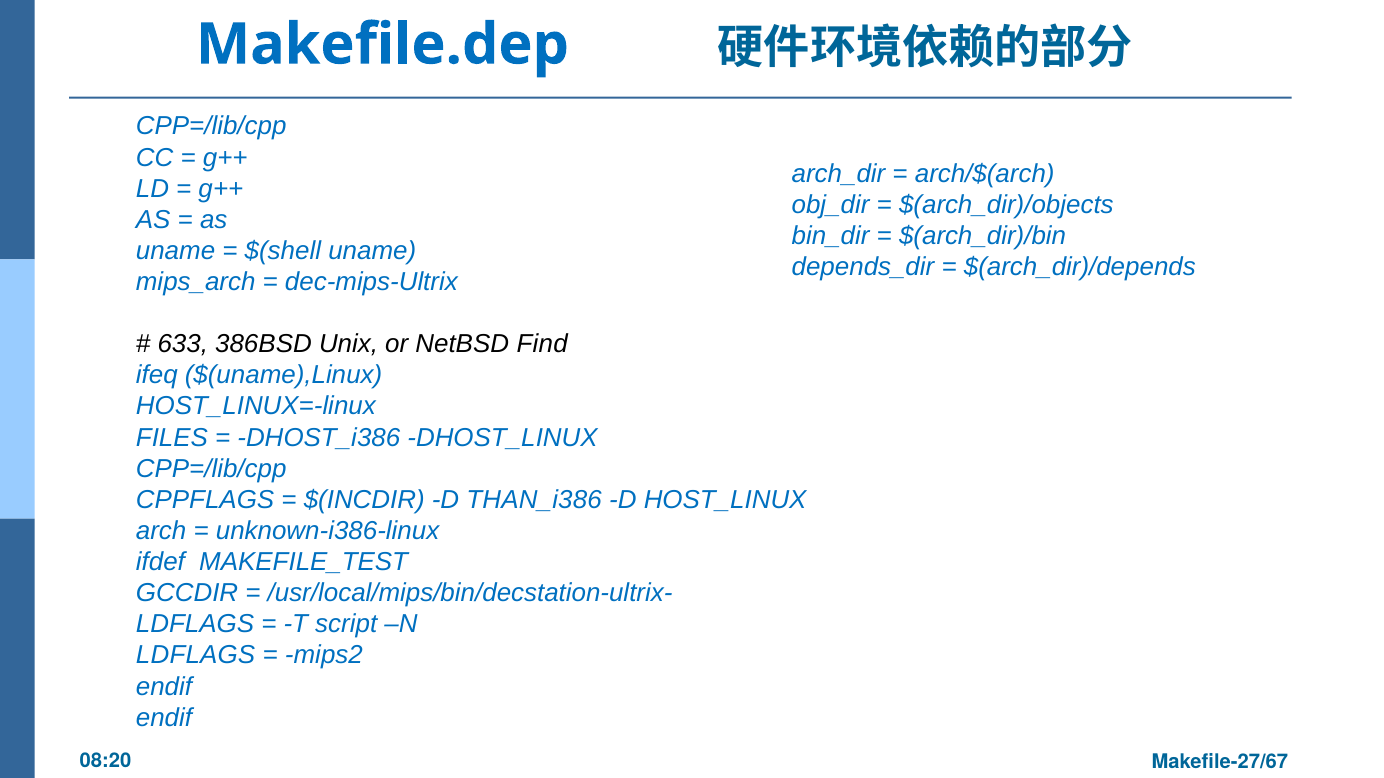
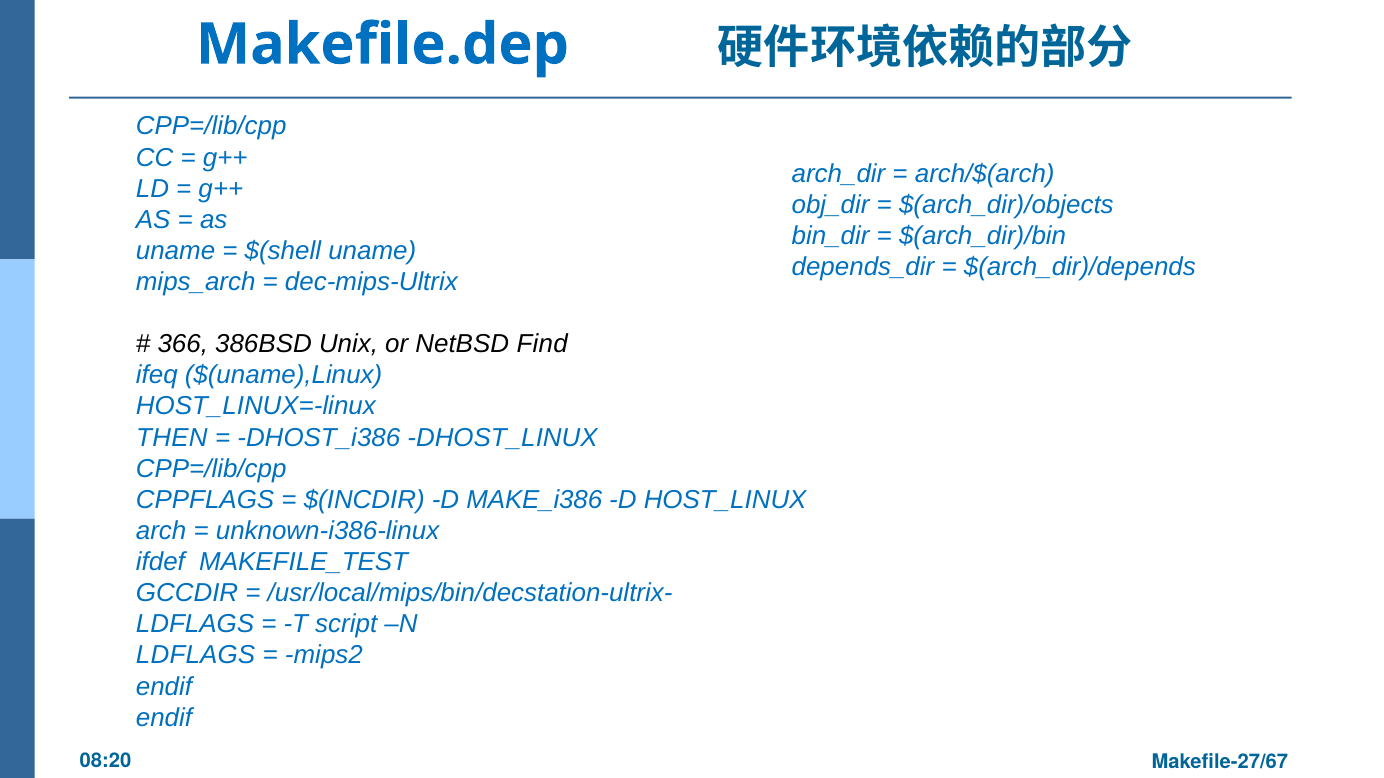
633: 633 -> 366 (183, 344)
FILES: FILES -> THEN (172, 438)
THAN_i386: THAN_i386 -> MAKE_i386 (534, 500)
